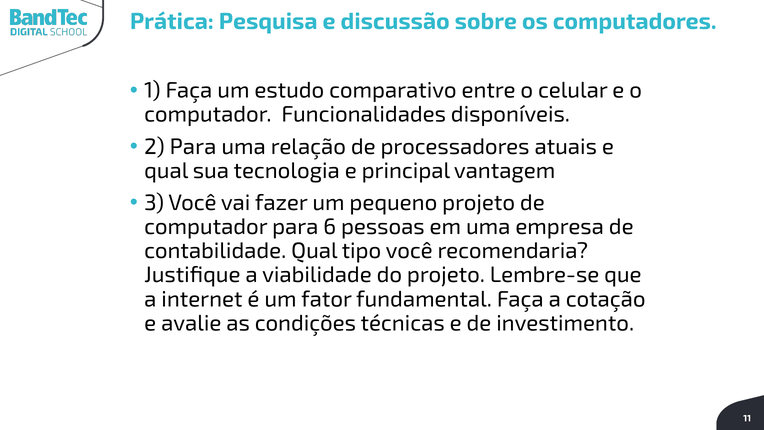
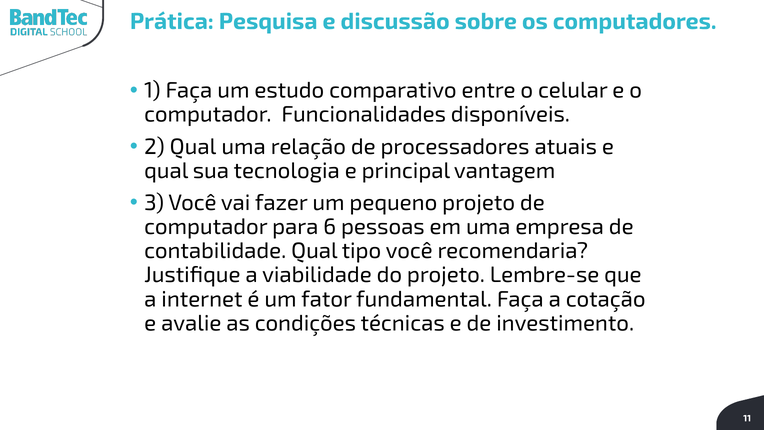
2 Para: Para -> Qual (193, 147)
